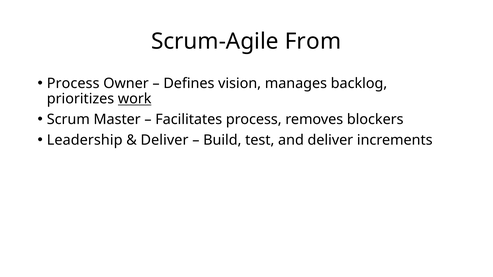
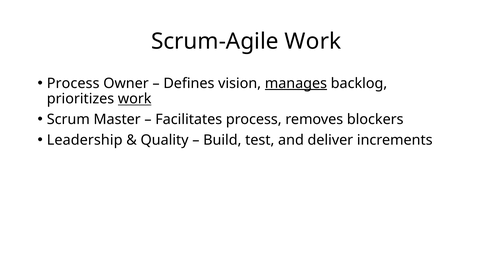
Scrum-Agile From: From -> Work (313, 41)
manages underline: none -> present (296, 83)
Deliver: Deliver -> Quality (165, 140)
